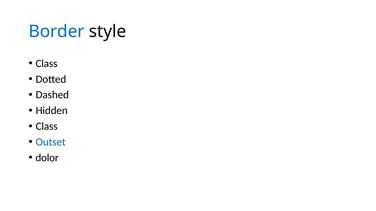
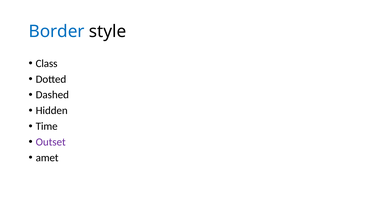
Class: Class -> Time (47, 127)
Outset colour: blue -> purple (51, 142)
dolor: dolor -> amet (47, 158)
